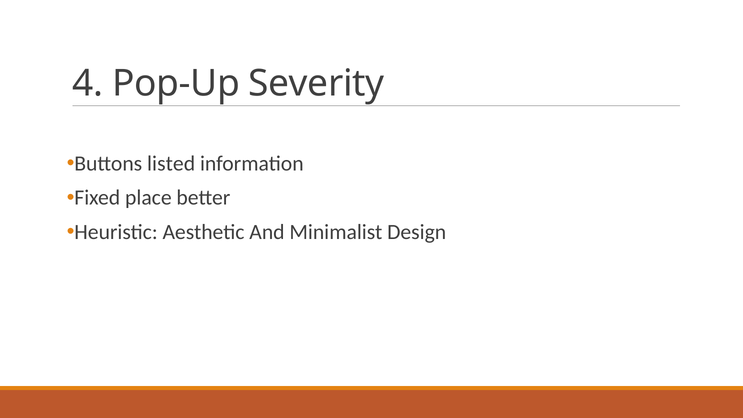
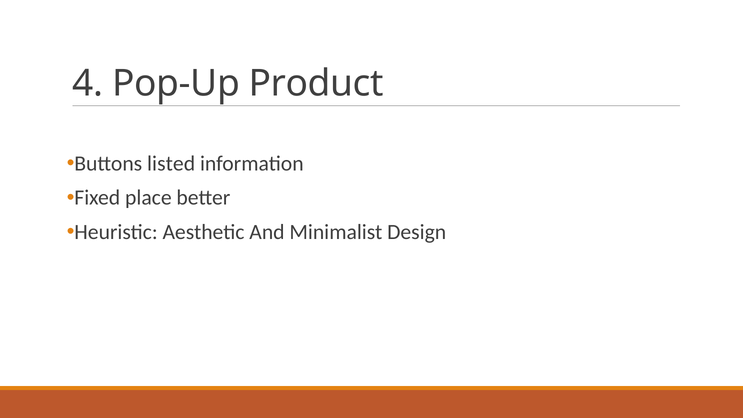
Severity: Severity -> Product (316, 83)
